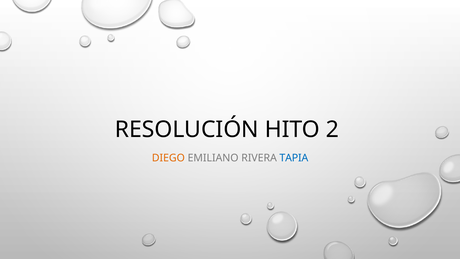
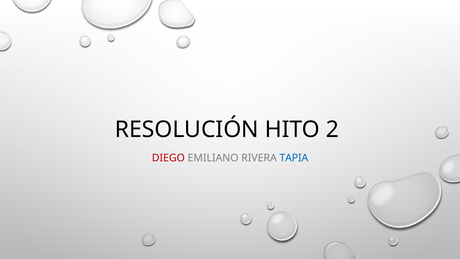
DIEGO colour: orange -> red (168, 158)
